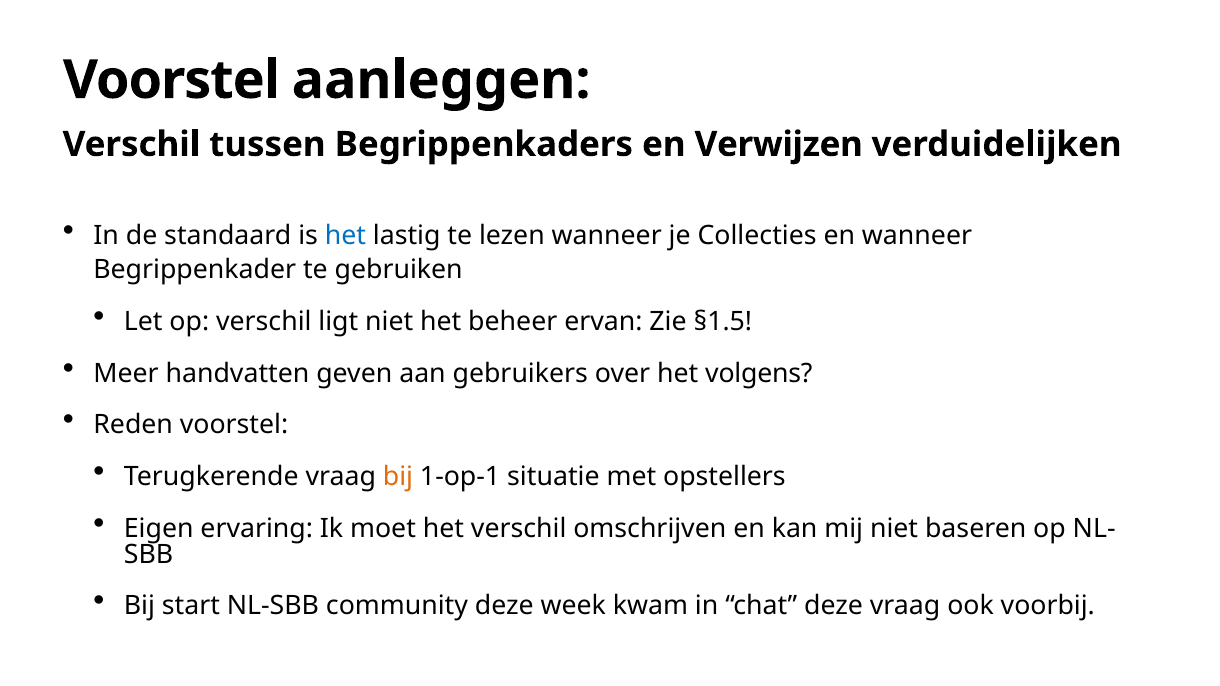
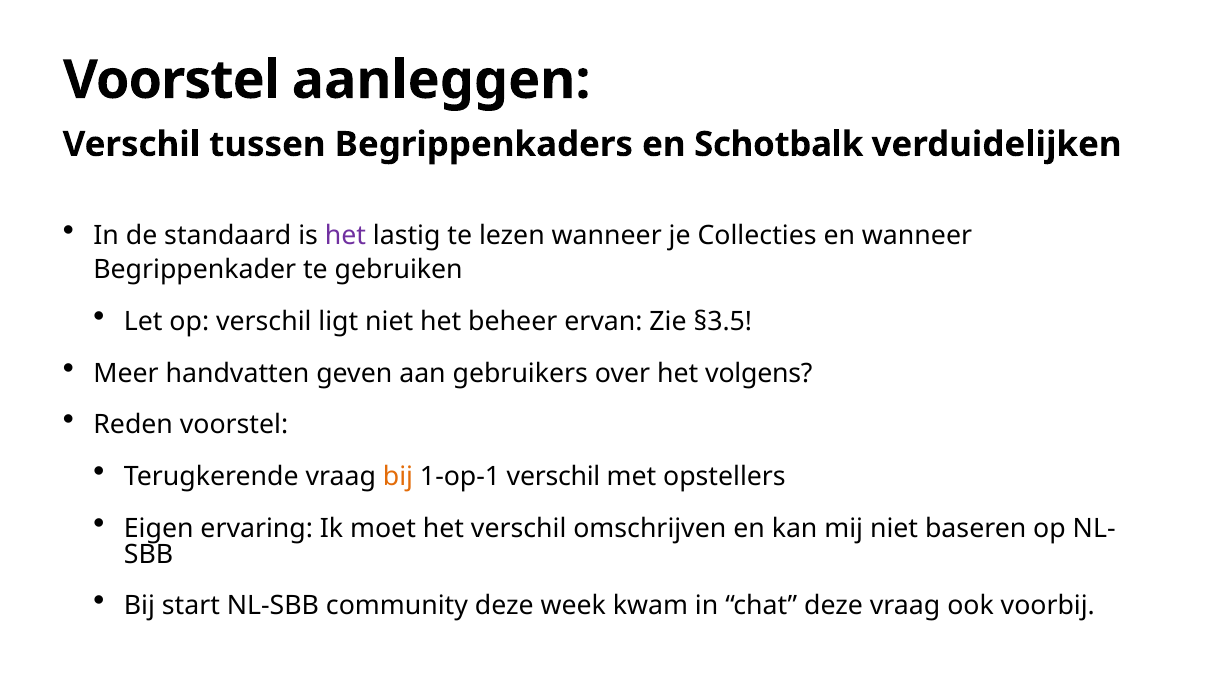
Verwijzen: Verwijzen -> Schotbalk (779, 144)
het colour: blue -> purple (345, 236)
§1.5: §1.5 -> §3.5 (723, 322)
1-op-1 situatie: situatie -> verschil (554, 477)
